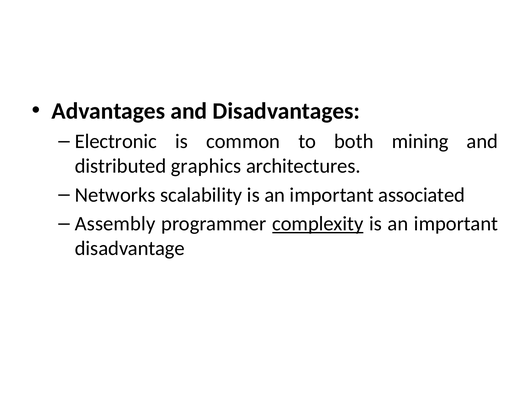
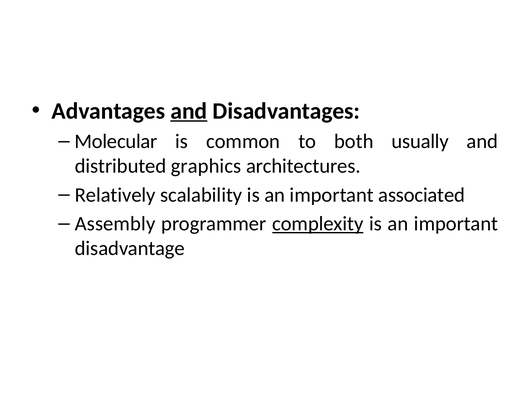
and underline: none -> present (189, 111)
Electronic: Electronic -> Molecular (116, 142)
mining: mining -> usually (420, 142)
Networks: Networks -> Relatively (115, 195)
